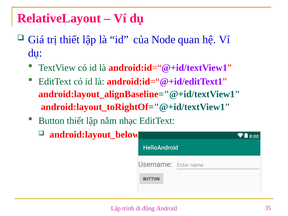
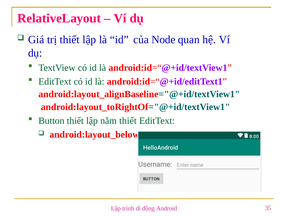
nằm nhạc: nhạc -> thiết (128, 121)
